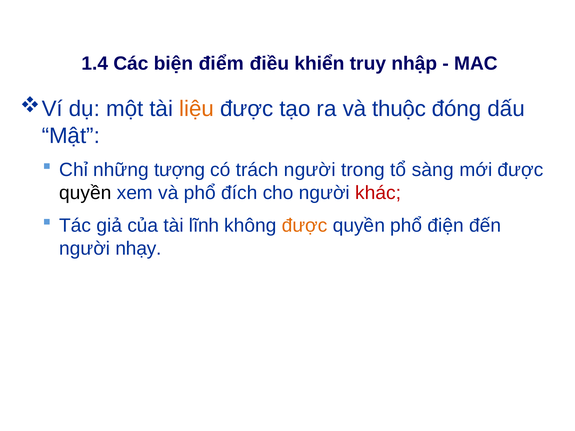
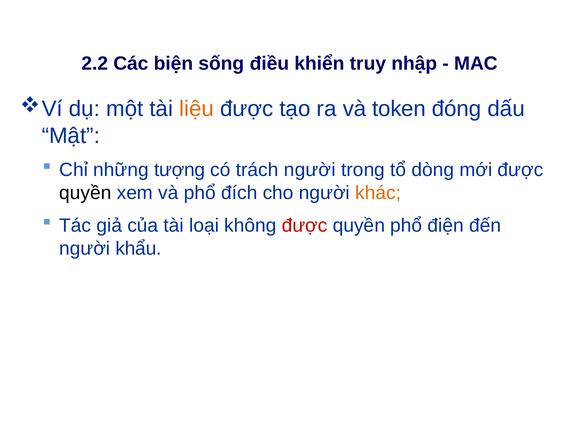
1.4: 1.4 -> 2.2 (95, 64)
điểm: điểm -> sống (221, 64)
thuộc: thuộc -> token (399, 109)
sàng: sàng -> dòng (433, 170)
khác colour: red -> orange (378, 193)
lĩnh: lĩnh -> loại (204, 226)
được colour: orange -> red (305, 226)
nhạy: nhạy -> khẩu (138, 249)
